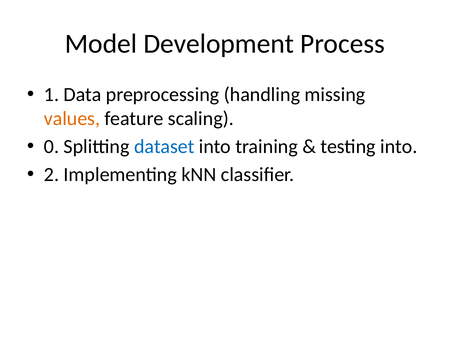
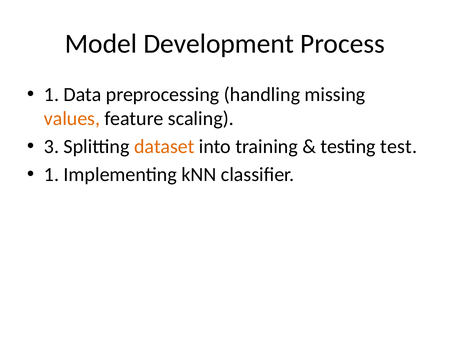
0: 0 -> 3 (51, 146)
dataset colour: blue -> orange (164, 146)
testing into: into -> test (399, 146)
2: 2 -> 1 (51, 174)
